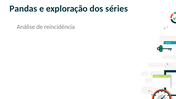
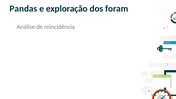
séries: séries -> foram (117, 9)
